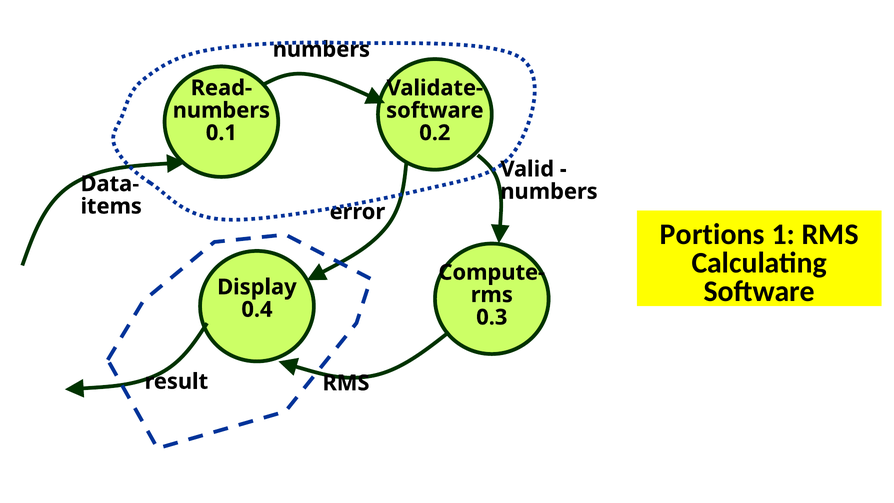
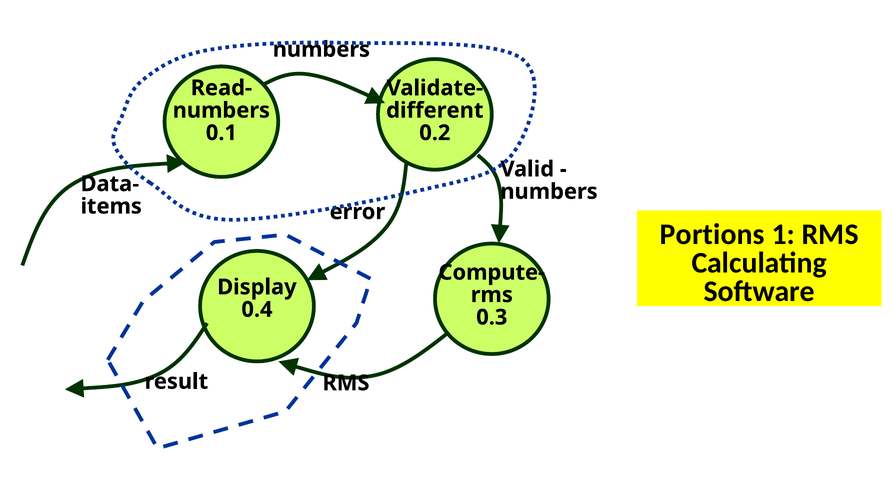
software: software -> different (435, 110)
